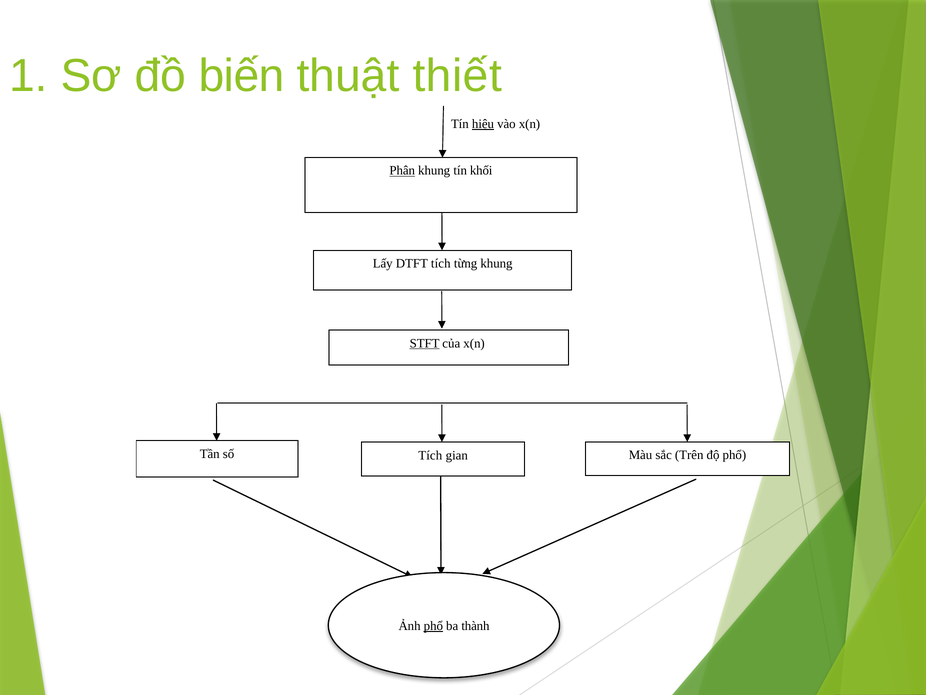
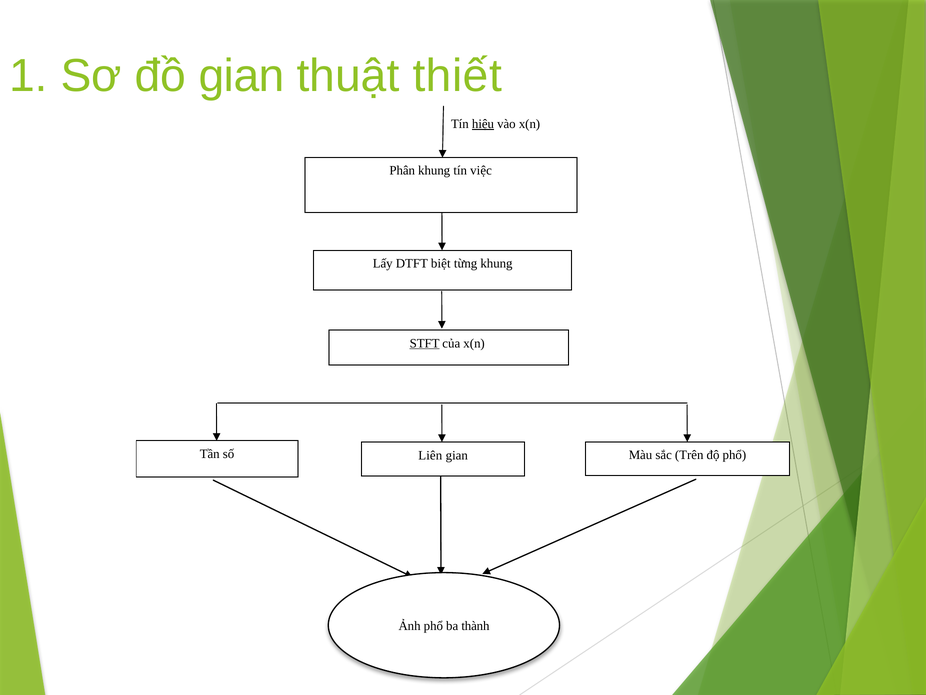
đồ biến: biến -> gian (242, 76)
Phân underline: present -> none (402, 171)
khối: khối -> việc (481, 171)
DTFT tích: tích -> biệt (441, 263)
Tích: Tích -> Liên (430, 455)
phổ underline: present -> none (433, 626)
